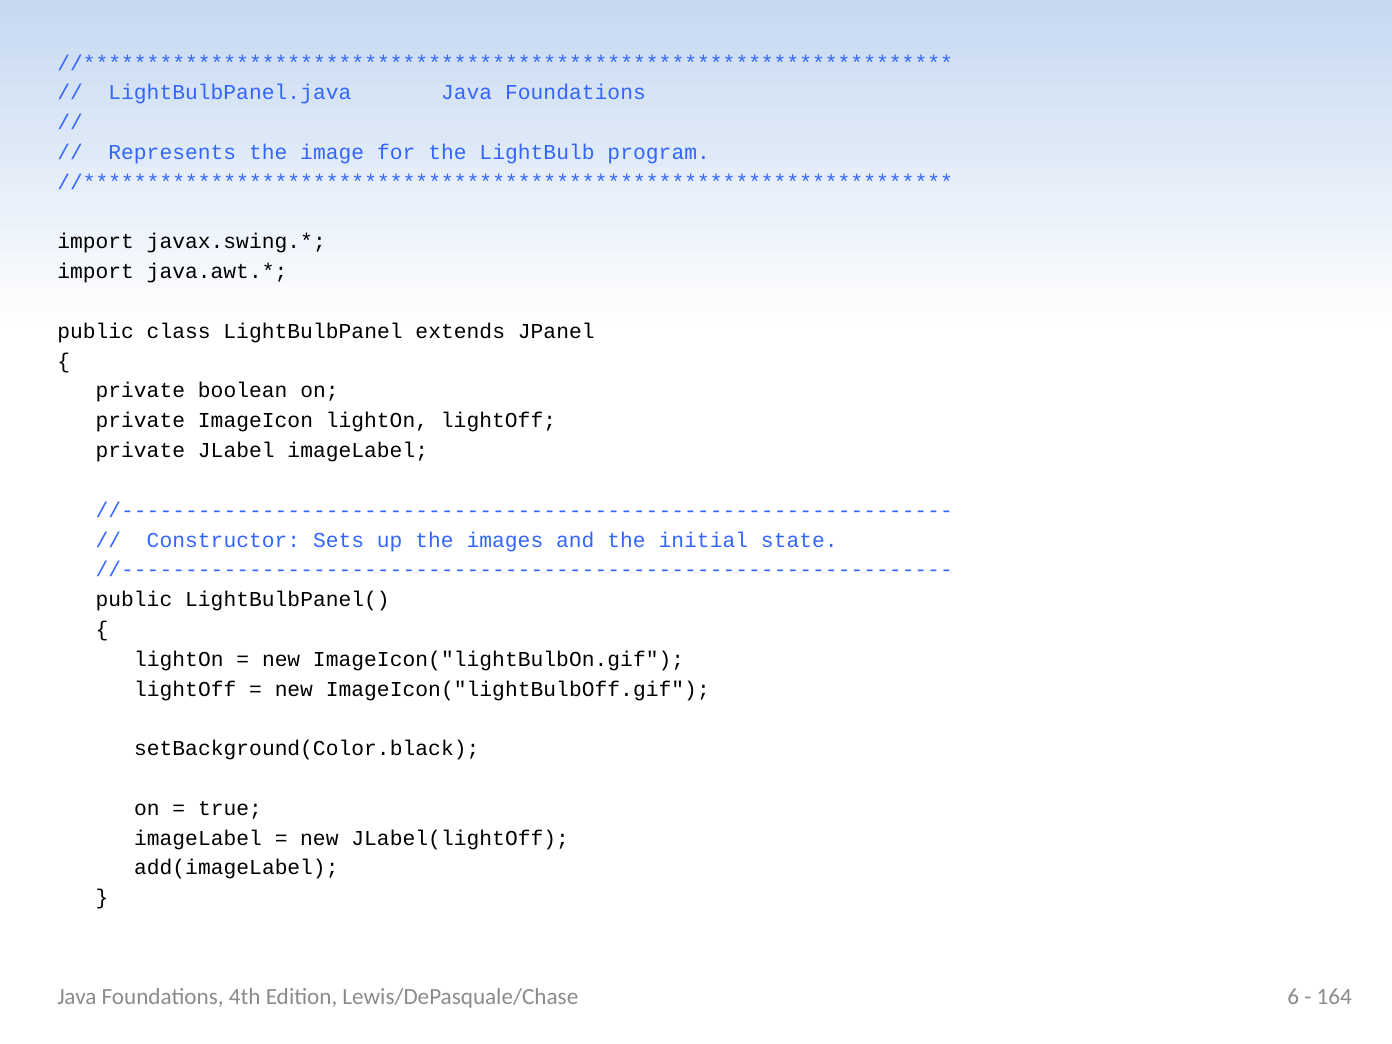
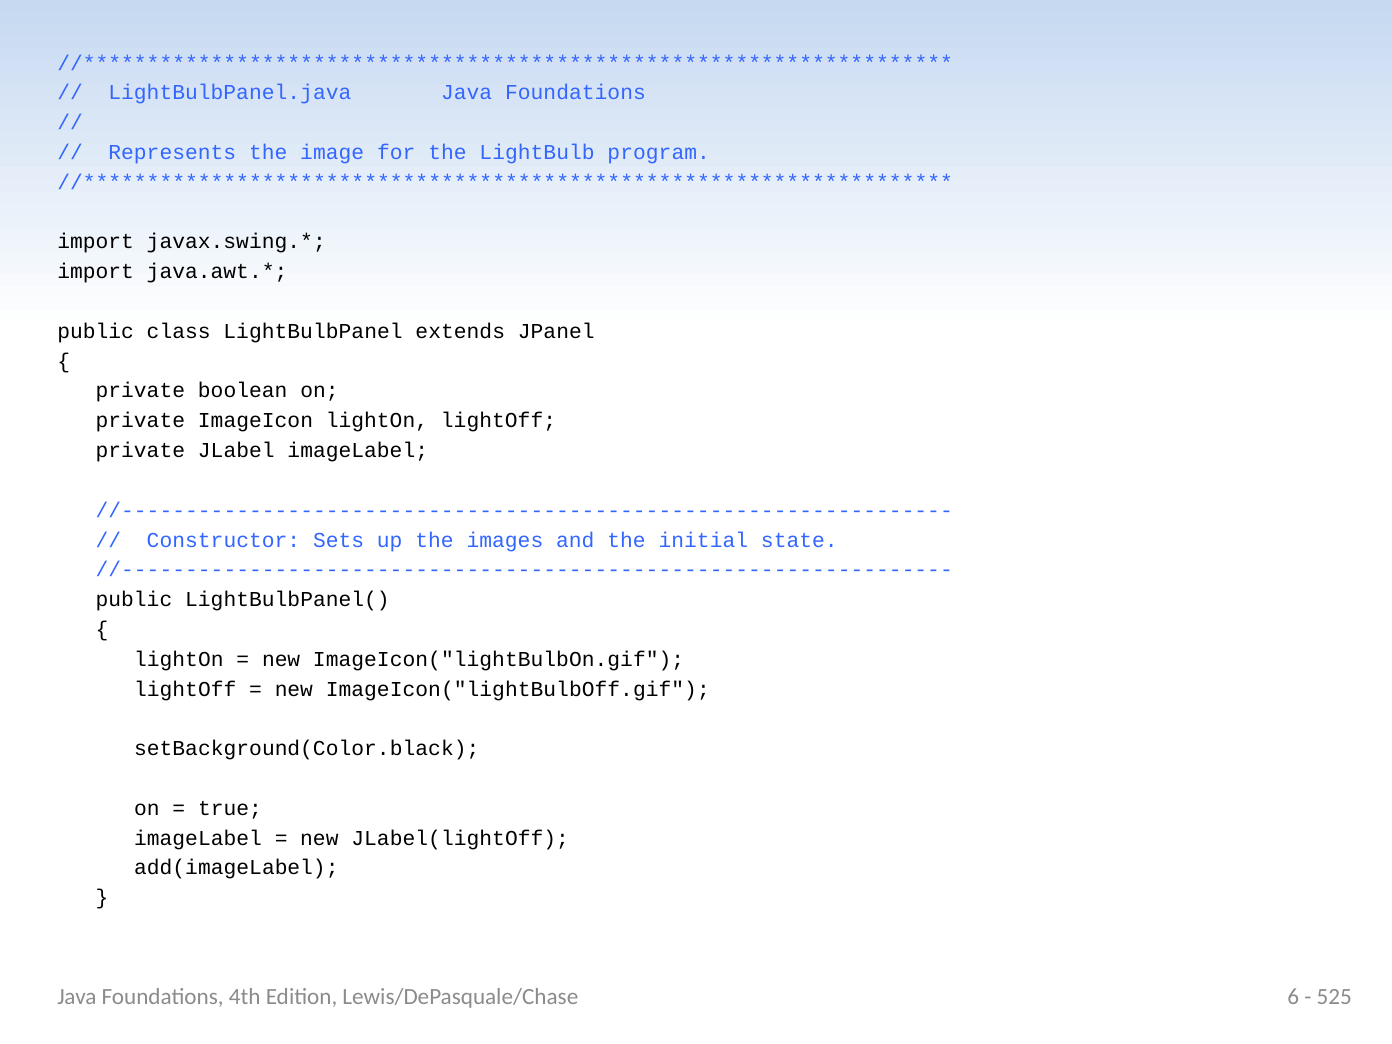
164: 164 -> 525 (1334, 997)
